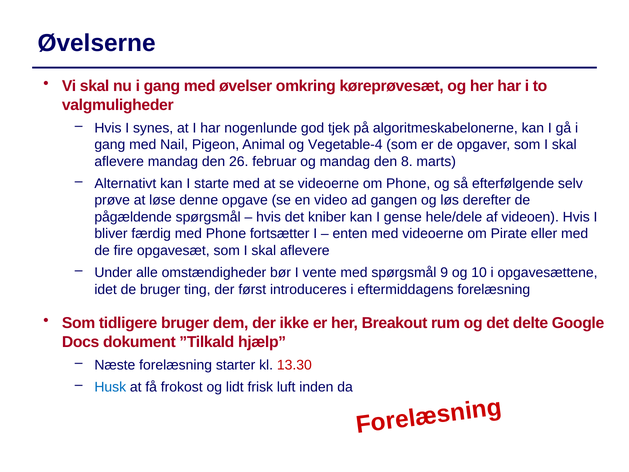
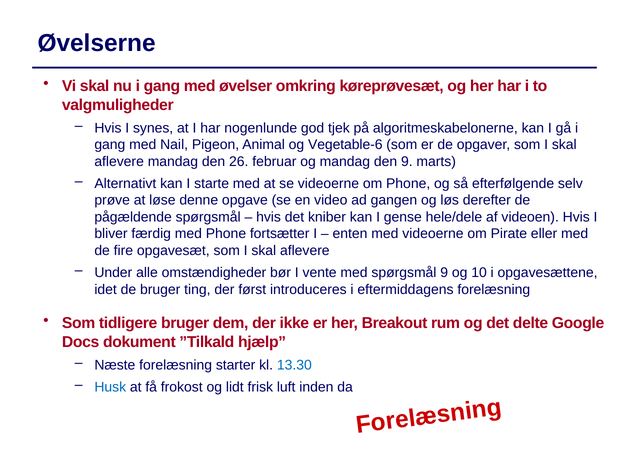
Vegetable-4: Vegetable-4 -> Vegetable-6 (345, 145)
den 8: 8 -> 9 (407, 161)
13.30 colour: red -> blue (294, 365)
